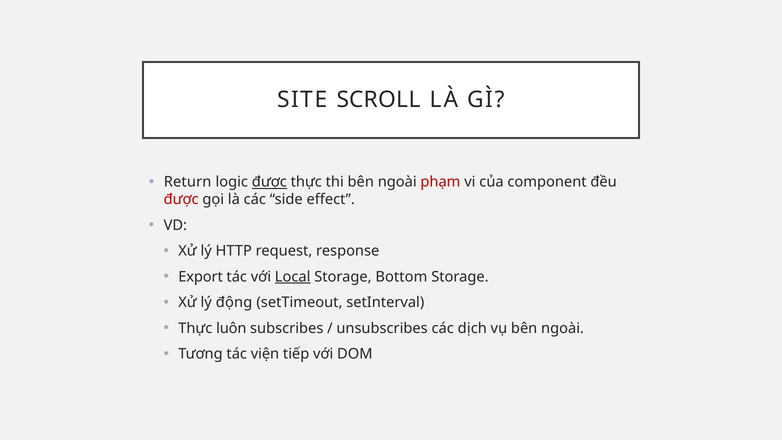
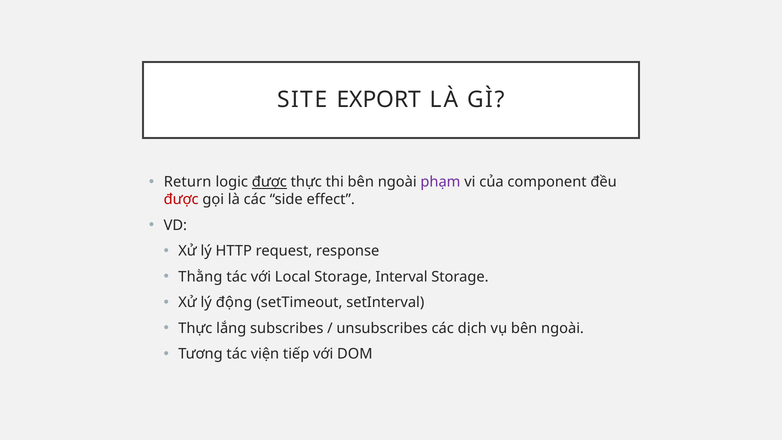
SCROLL: SCROLL -> EXPORT (379, 100)
phạm colour: red -> purple (440, 182)
Export: Export -> Thằng (200, 277)
Local underline: present -> none (293, 277)
Bottom: Bottom -> Interval (402, 277)
luôn: luôn -> lắng (231, 328)
